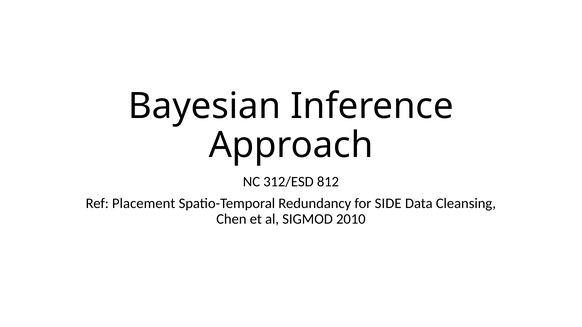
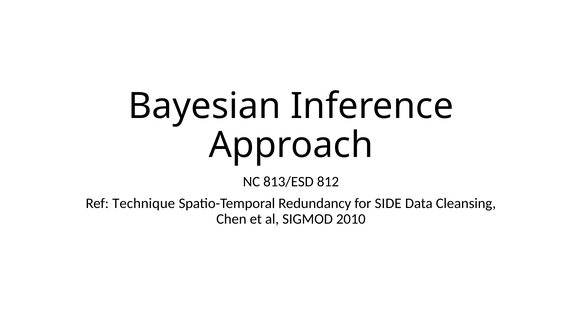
312/ESD: 312/ESD -> 813/ESD (288, 182)
Placement: Placement -> Technique (144, 204)
